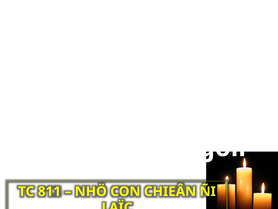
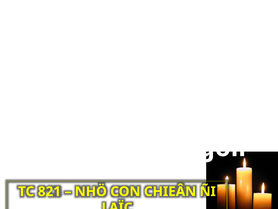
811: 811 -> 821 (49, 191)
